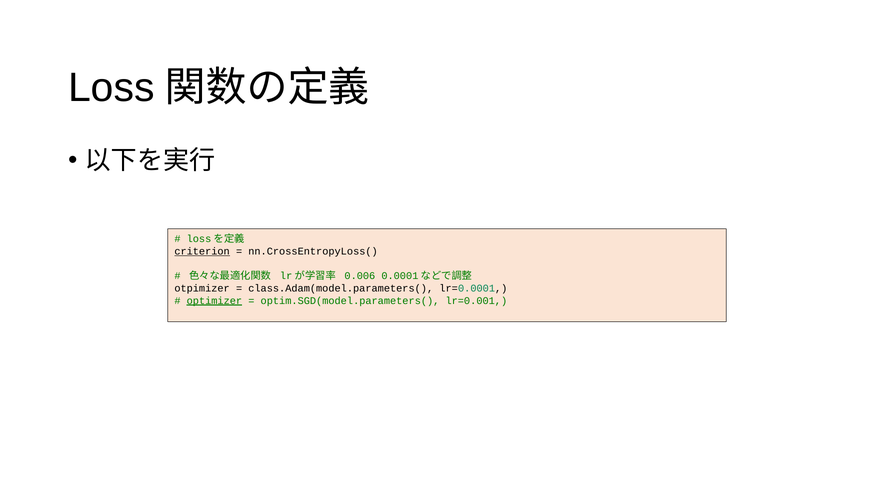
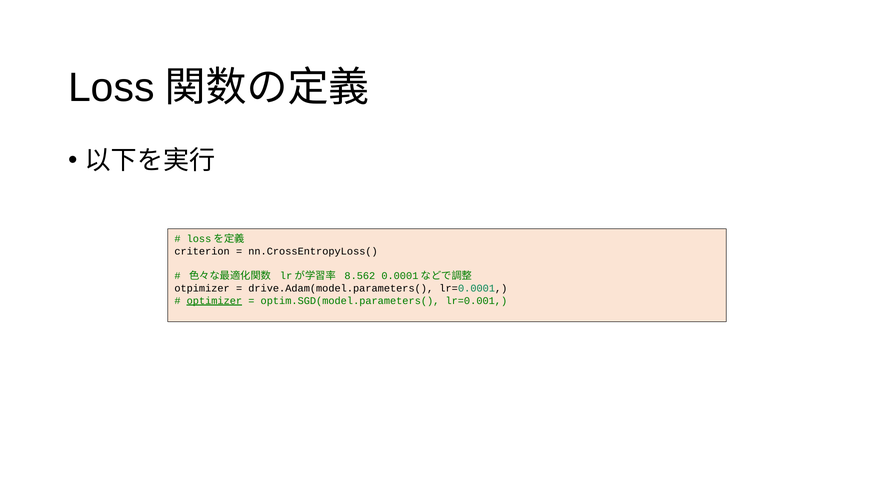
criterion underline: present -> none (202, 251)
0.006: 0.006 -> 8.562 (360, 276)
class.Adam(model.parameters(: class.Adam(model.parameters( -> drive.Adam(model.parameters( (341, 288)
